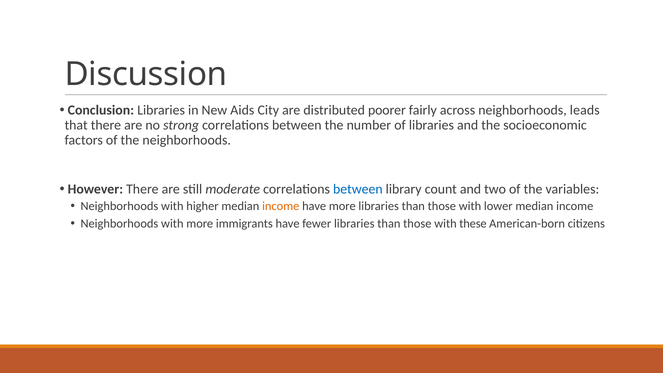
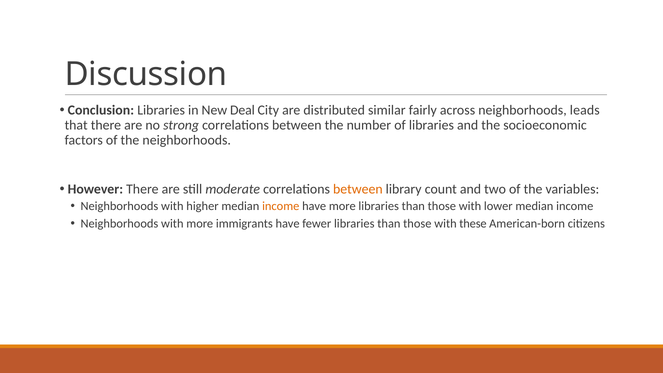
Aids: Aids -> Deal (242, 110)
poorer: poorer -> similar (387, 110)
between colour: blue -> orange (358, 189)
